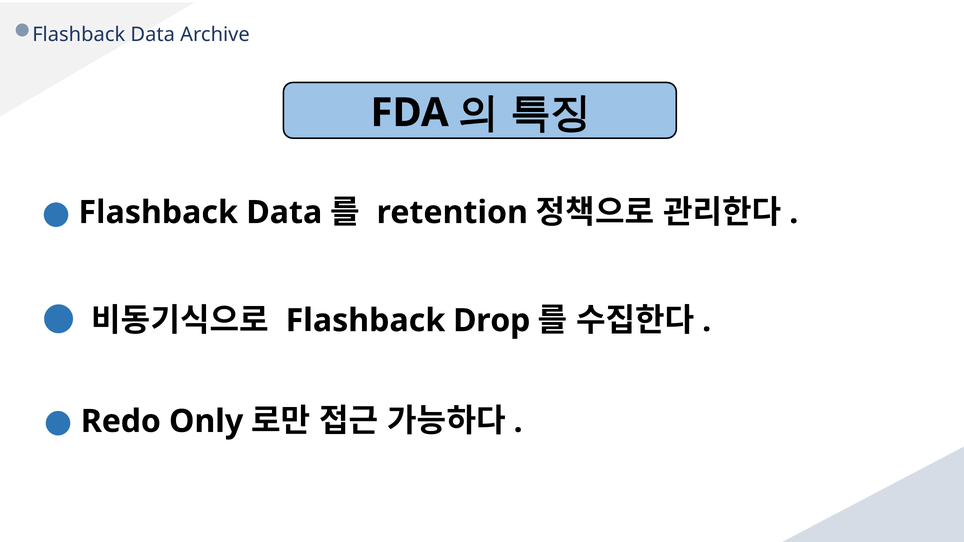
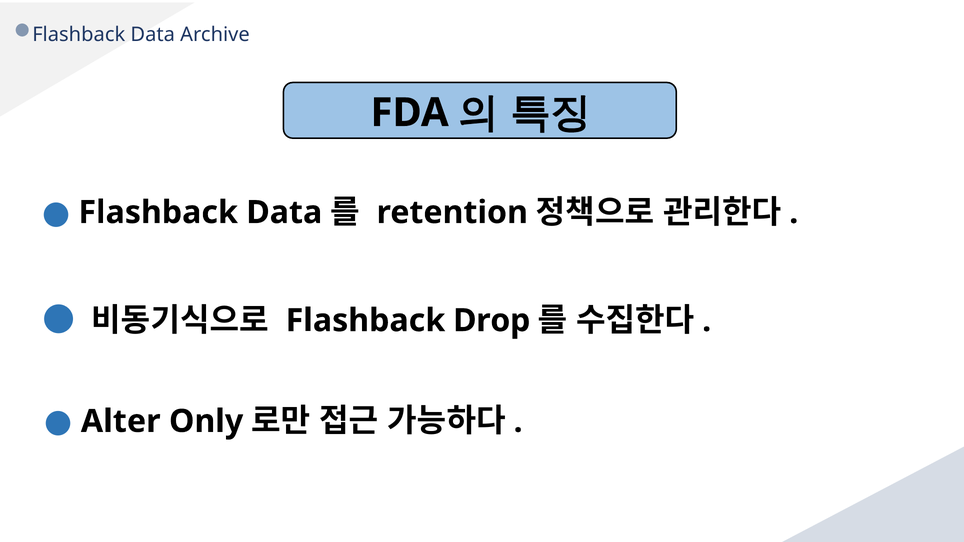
Redo: Redo -> Alter (121, 422)
